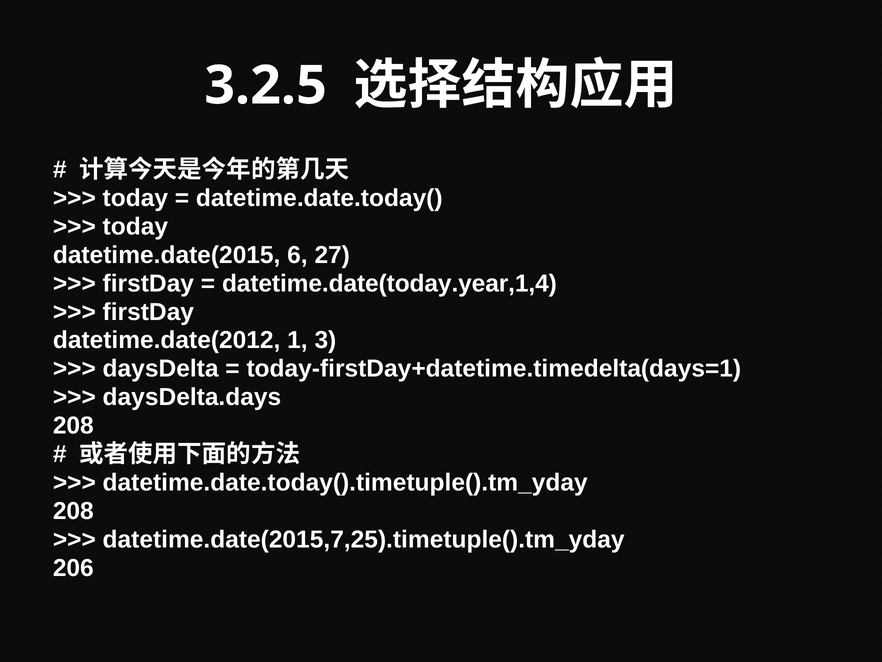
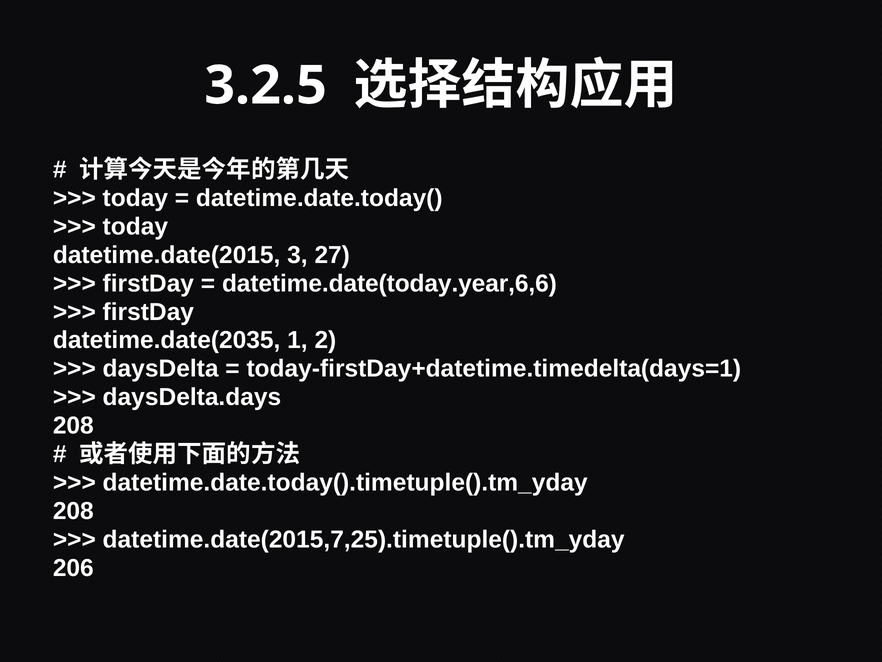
6: 6 -> 3 (297, 255)
datetime.date(today.year,1,4: datetime.date(today.year,1,4 -> datetime.date(today.year,6,6 (389, 283)
datetime.date(2012: datetime.date(2012 -> datetime.date(2035 (167, 340)
3: 3 -> 2 (325, 340)
